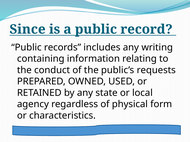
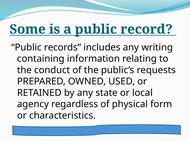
Since: Since -> Some (28, 29)
